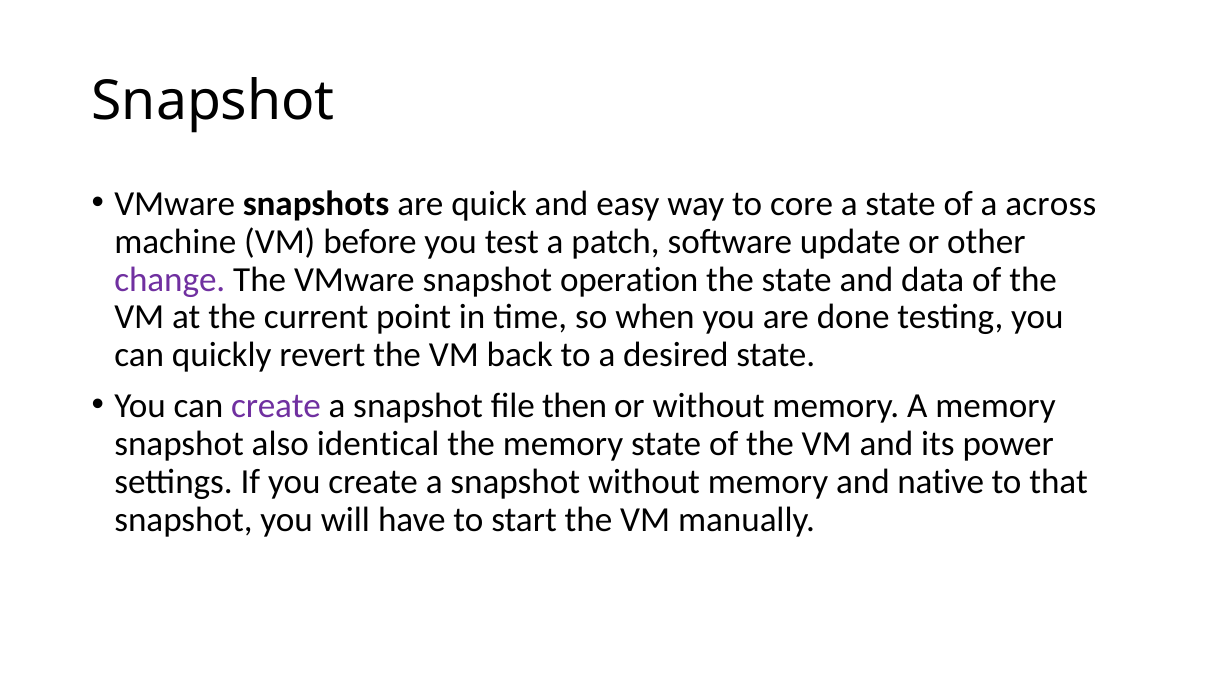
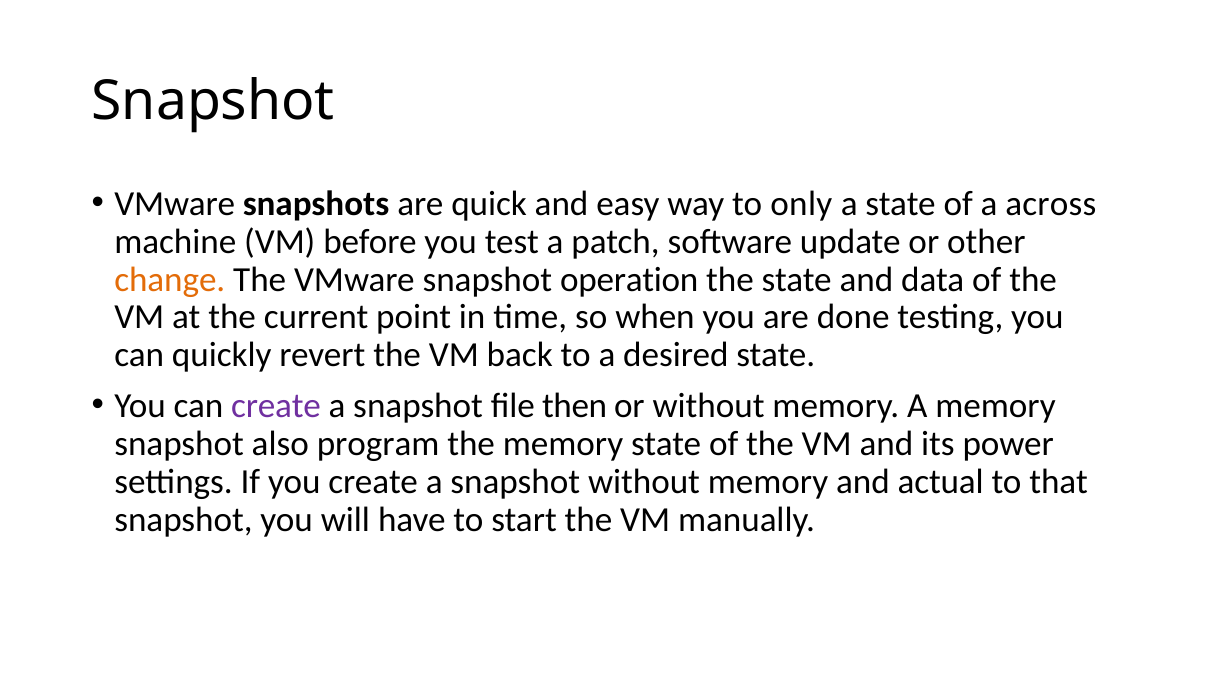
core: core -> only (801, 204)
change colour: purple -> orange (170, 279)
identical: identical -> program (378, 444)
native: native -> actual (941, 481)
